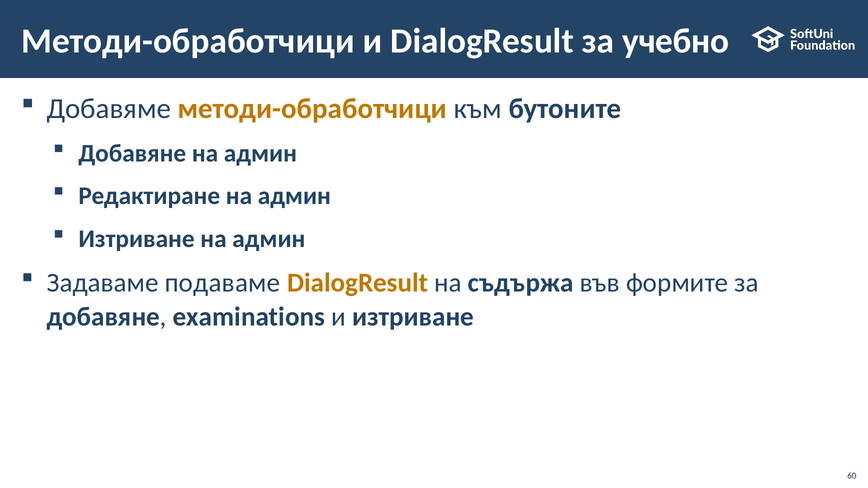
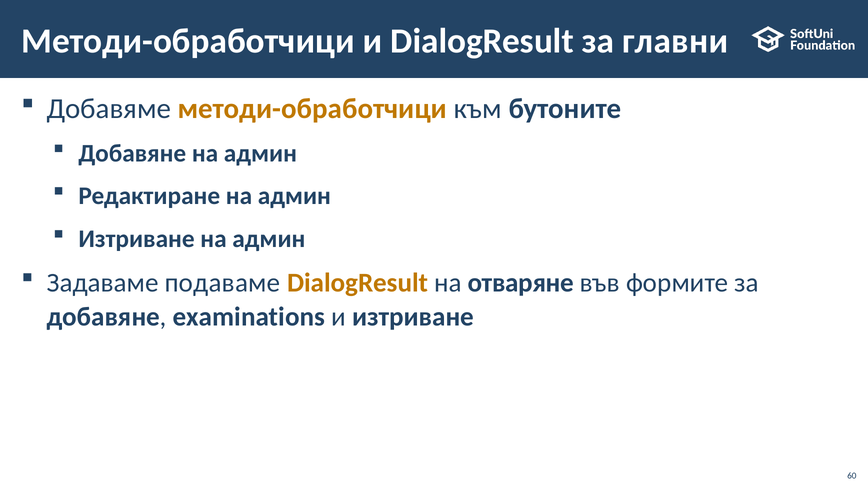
учебно: учебно -> главни (675, 41)
съдържа: съдържа -> отваряне (521, 283)
